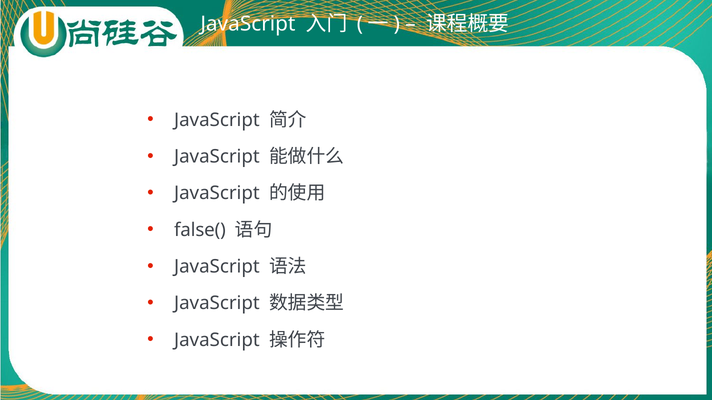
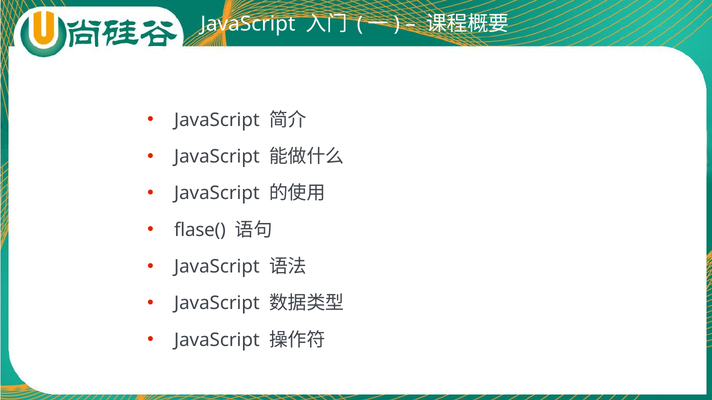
false(: false( -> flase( (200, 230)
